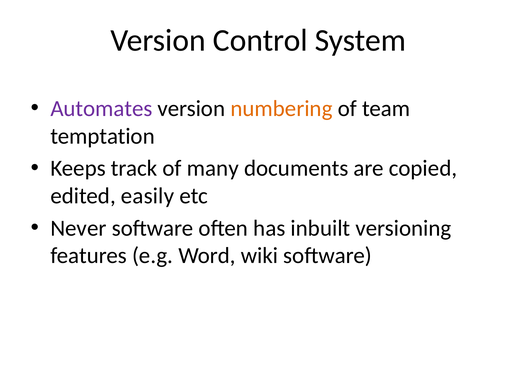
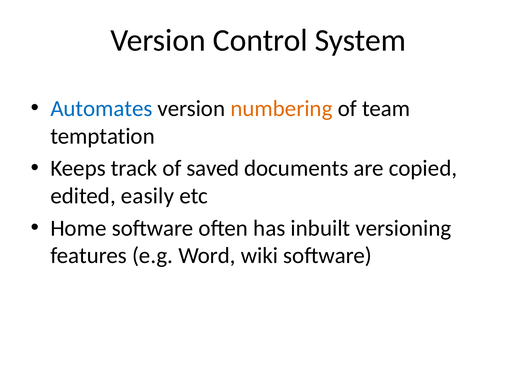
Automates colour: purple -> blue (101, 108)
many: many -> saved (213, 168)
Never: Never -> Home (78, 228)
